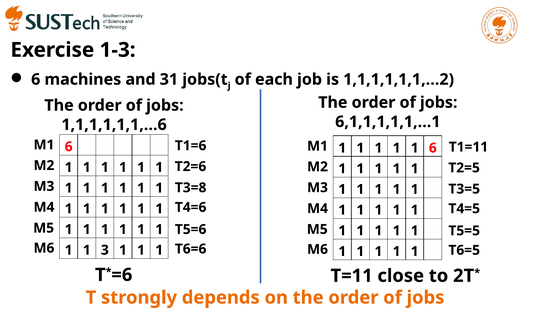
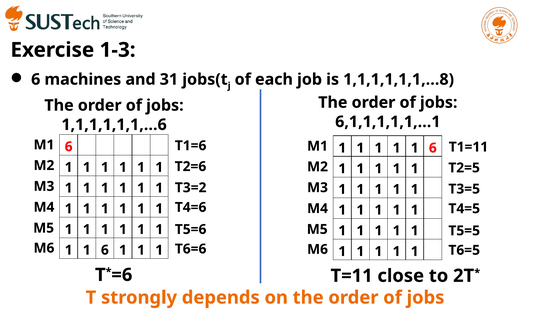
1,1,1,1,1,1,…2: 1,1,1,1,1,1,…2 -> 1,1,1,1,1,1,…8 (399, 79)
T3=8: T3=8 -> T3=2 (191, 188)
3: 3 -> 6 (105, 250)
